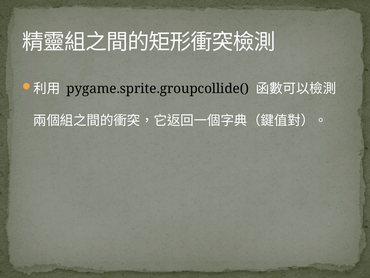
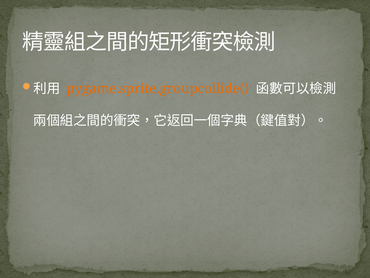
pygame.sprite.groupcollide( colour: black -> orange (158, 88)
